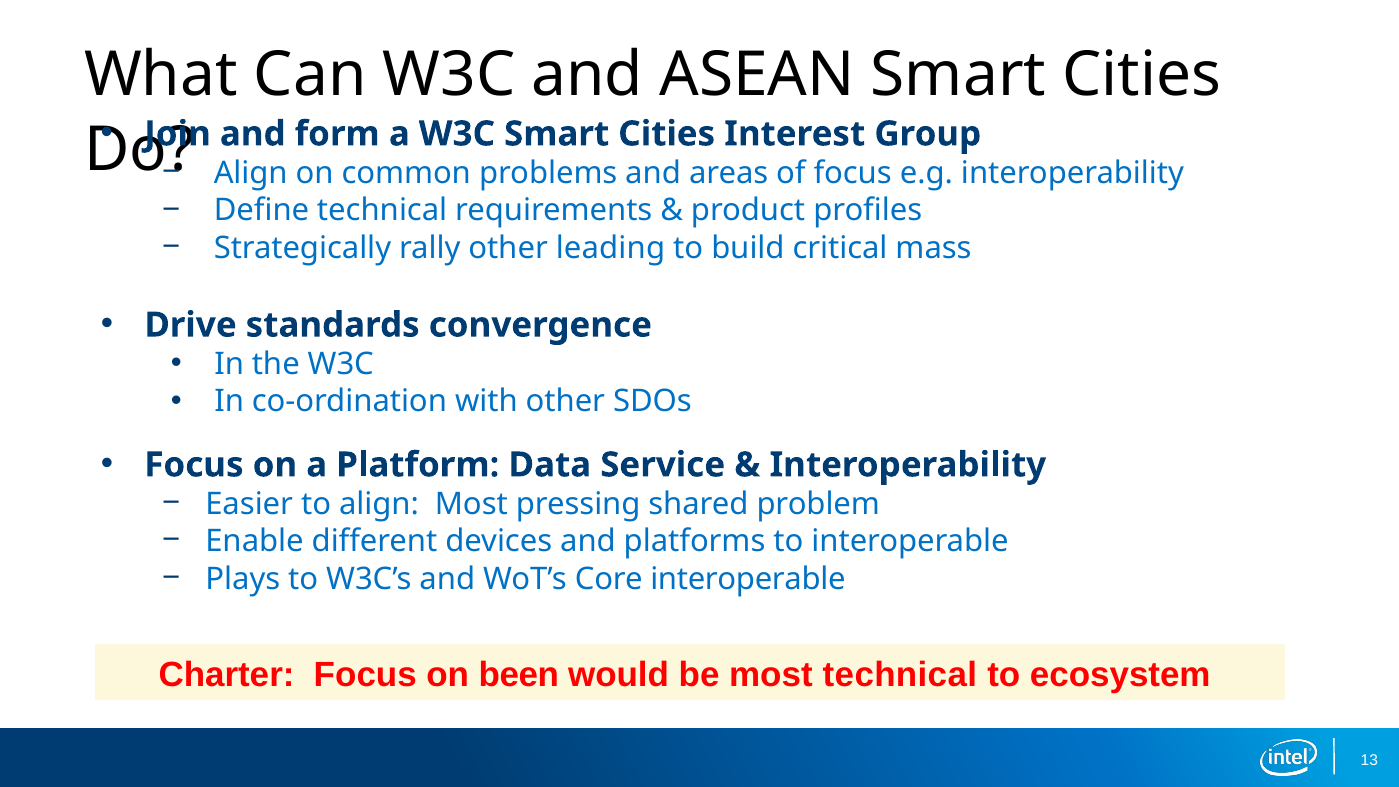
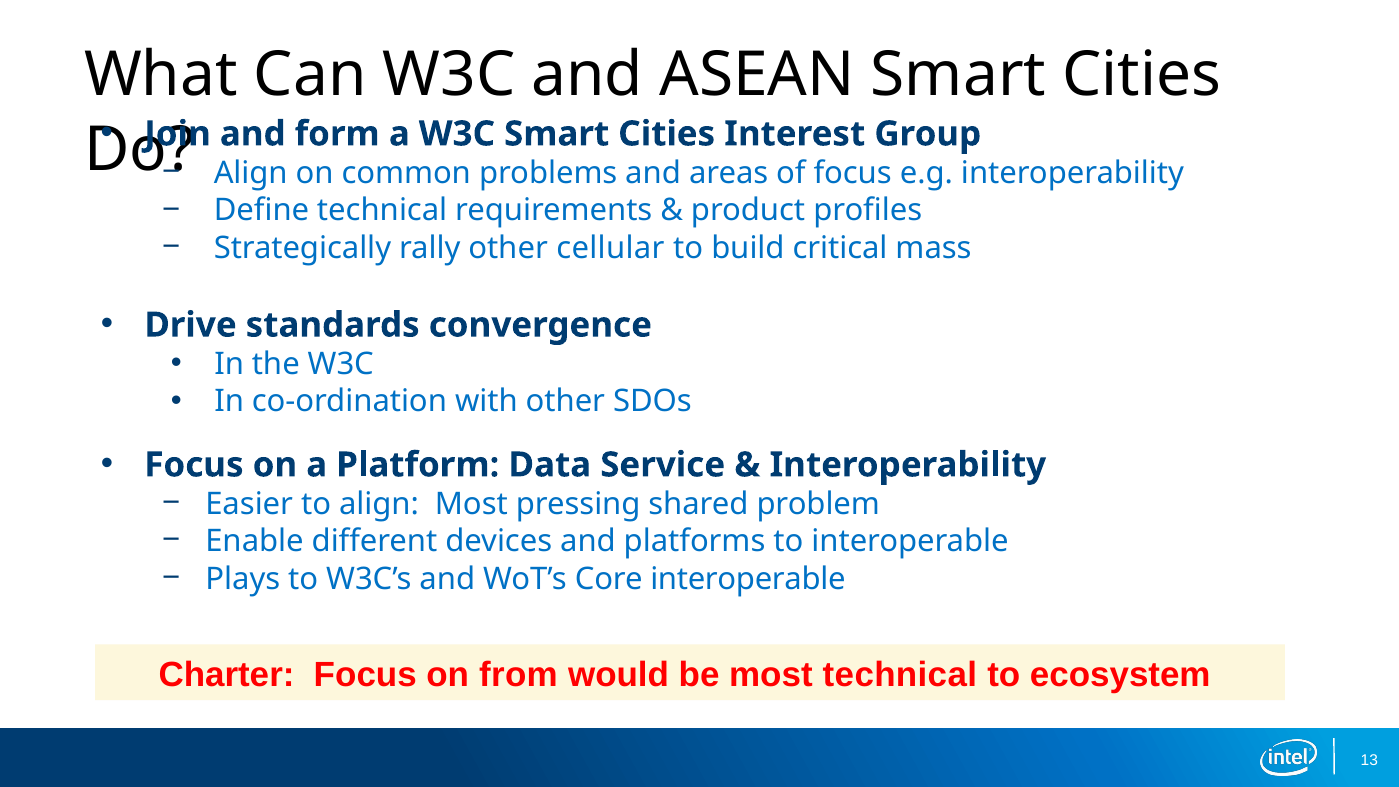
leading: leading -> cellular (610, 248)
been: been -> from (518, 675)
